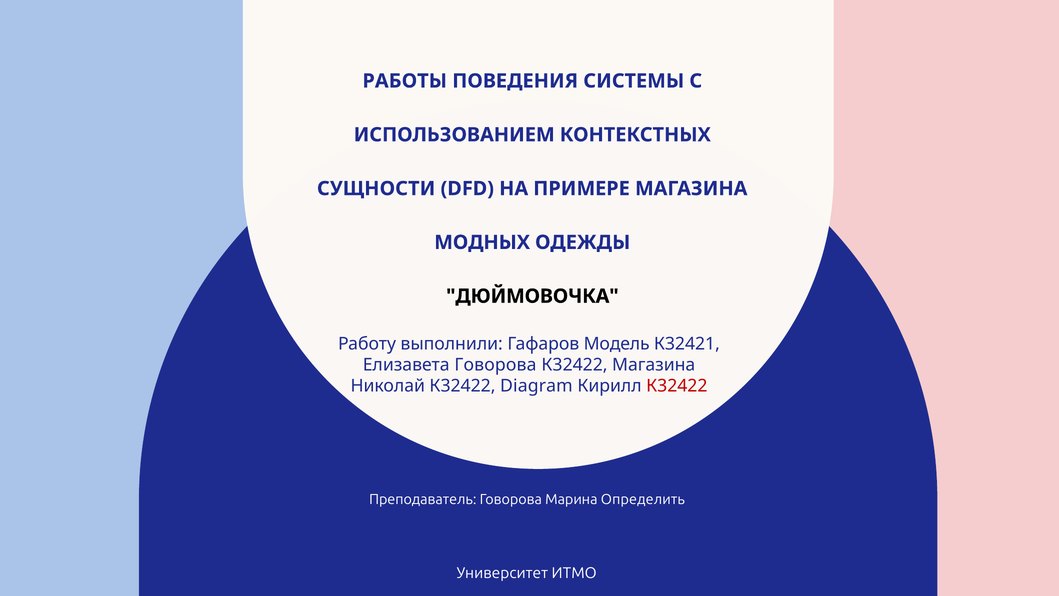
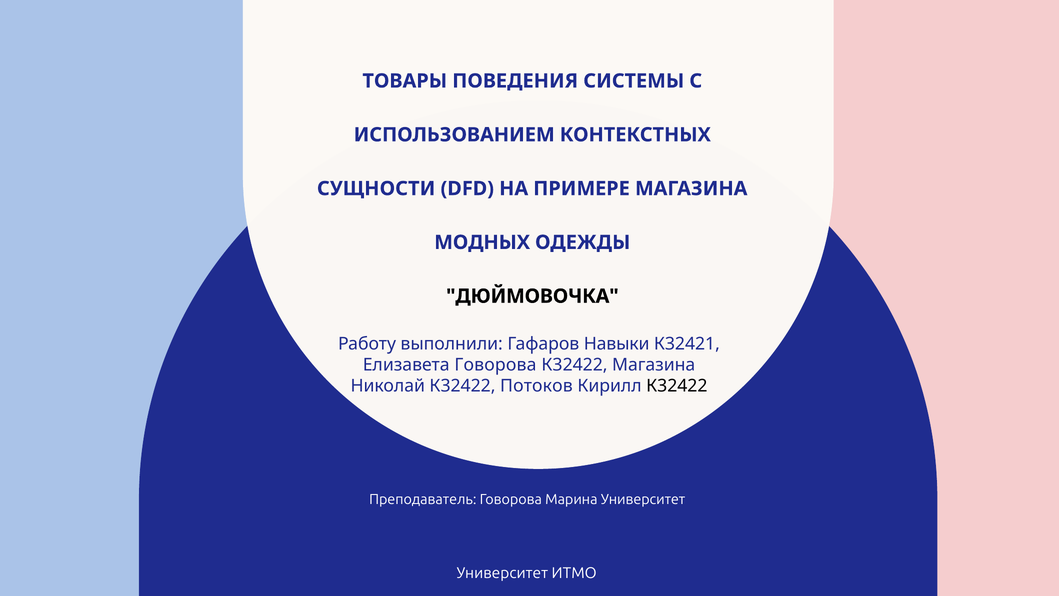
РАБОТЫ: РАБОТЫ -> ТОВАРЫ (405, 81)
Модель: Модель -> Навыки (617, 344)
Diagram: Diagram -> Потоков (536, 386)
К32422 colour: red -> black (677, 386)
Марина Определить: Определить -> Университет (643, 499)
